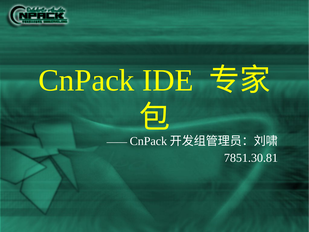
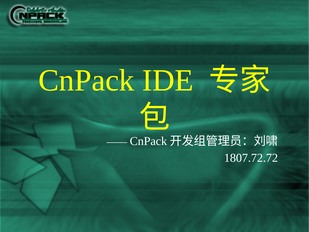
7851.30.81: 7851.30.81 -> 1807.72.72 (251, 158)
